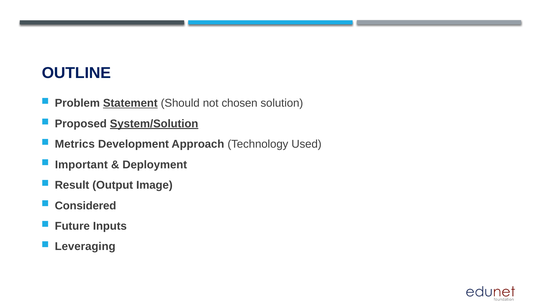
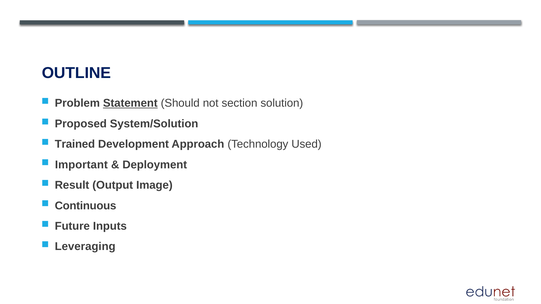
chosen: chosen -> section (239, 103)
System/Solution underline: present -> none (154, 124)
Metrics: Metrics -> Trained (75, 144)
Considered: Considered -> Continuous (86, 206)
